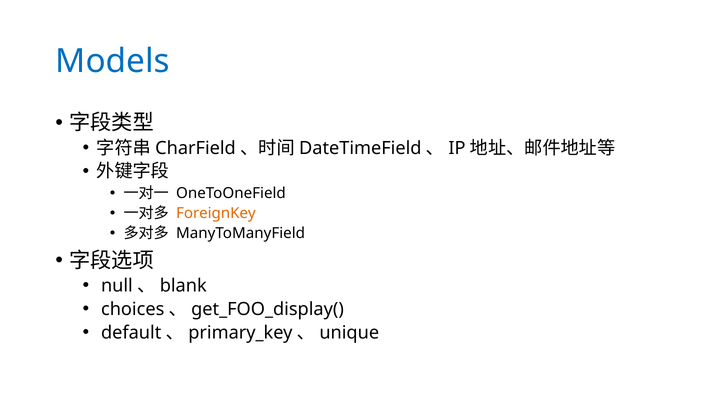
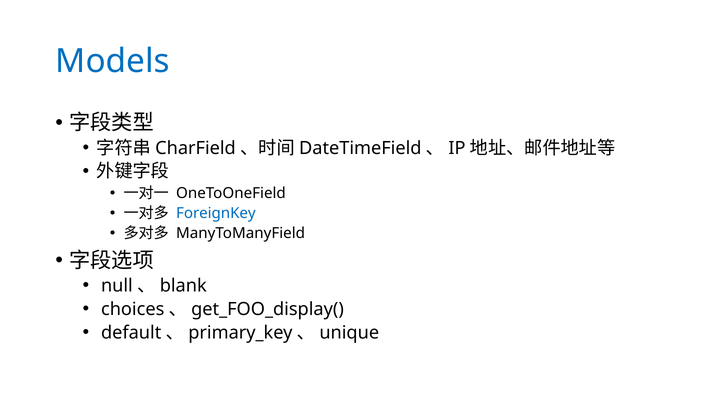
ForeignKey colour: orange -> blue (216, 213)
